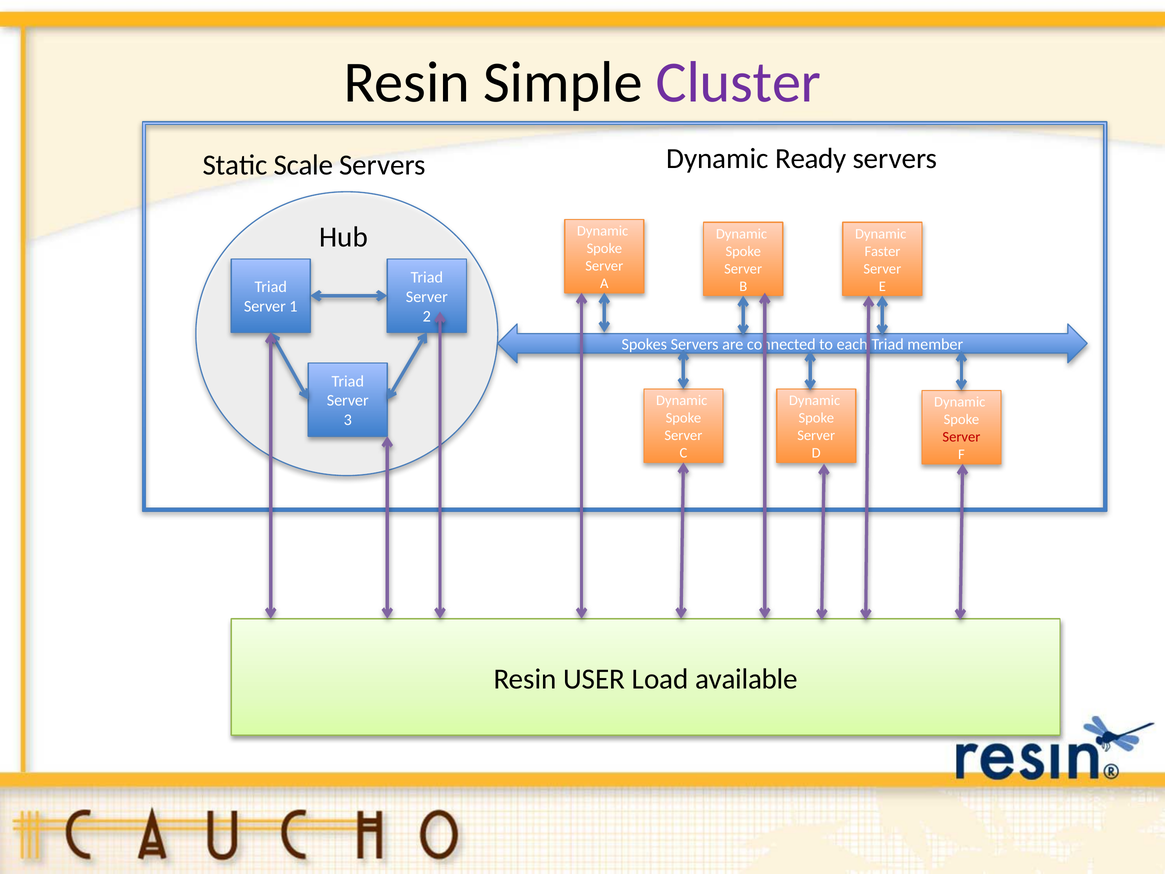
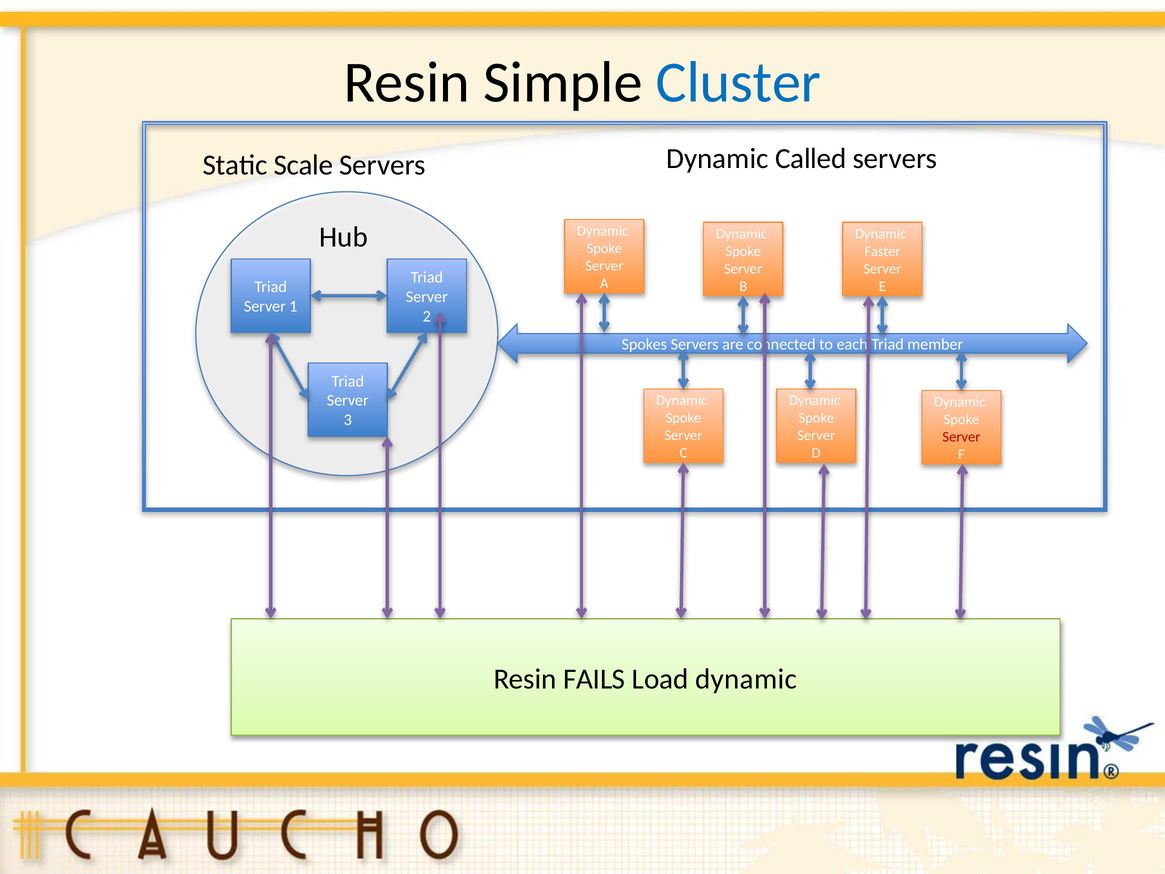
Cluster colour: purple -> blue (738, 82)
Ready: Ready -> Called (811, 159)
USER: USER -> FAILS (594, 679)
Load available: available -> dynamic (746, 679)
